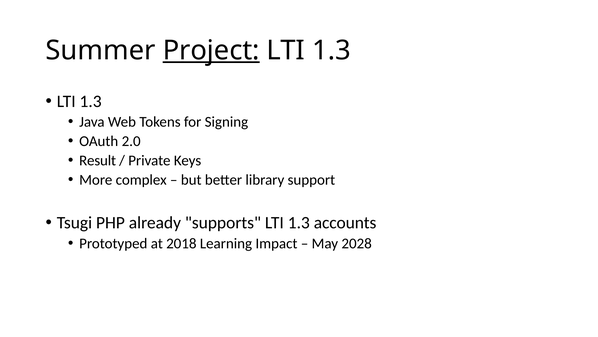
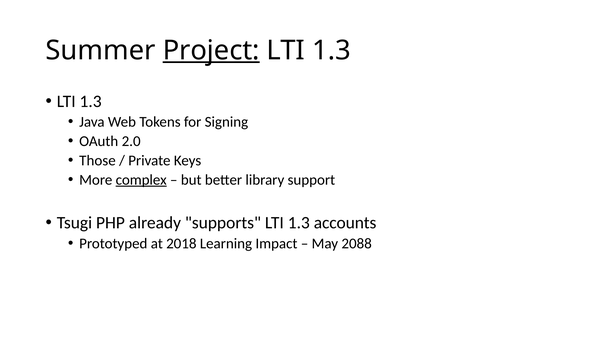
Result: Result -> Those (97, 160)
complex underline: none -> present (141, 179)
2028: 2028 -> 2088 (357, 243)
